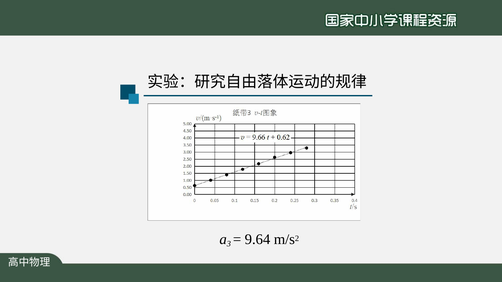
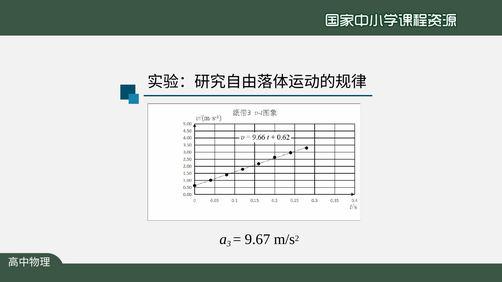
9.64: 9.64 -> 9.67 (257, 240)
